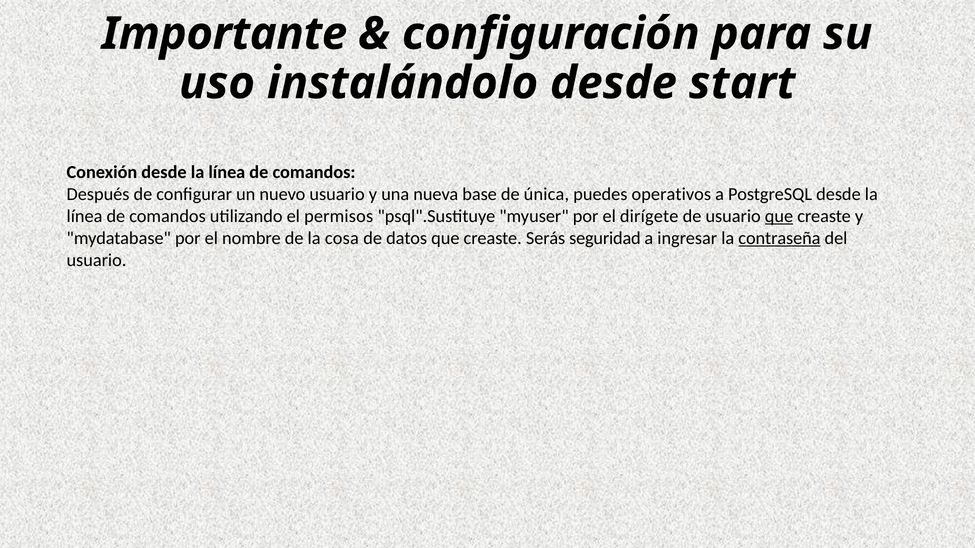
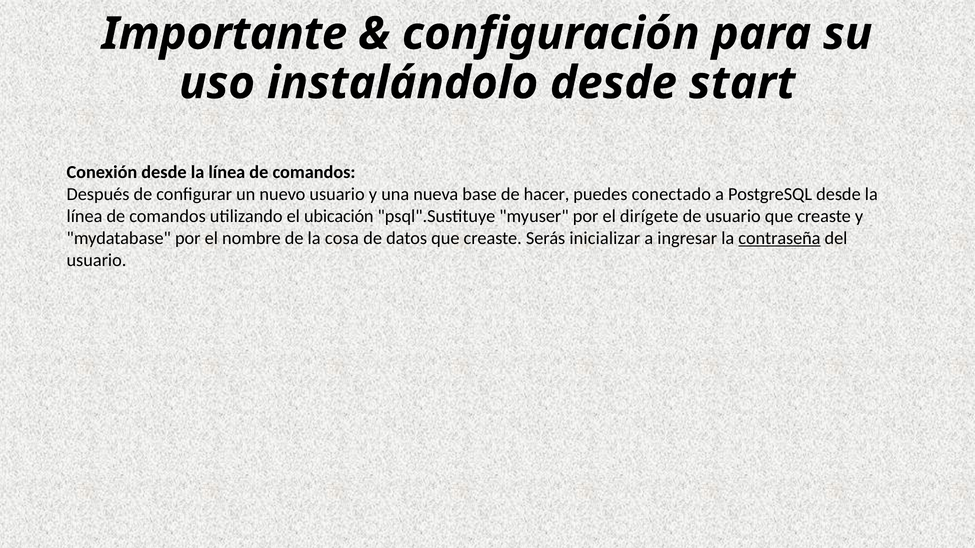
única: única -> hacer (547, 194)
operativos: operativos -> conectado (671, 194)
permisos: permisos -> ubicación (339, 216)
que underline: present -> none (779, 216)
seguridad: seguridad -> inicializar (605, 238)
